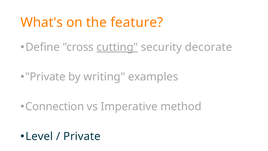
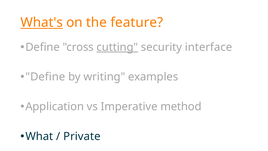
What's underline: none -> present (42, 23)
decorate: decorate -> interface (209, 47)
Private: Private -> Define (45, 77)
Connection: Connection -> Application (55, 106)
Level: Level -> What (39, 136)
